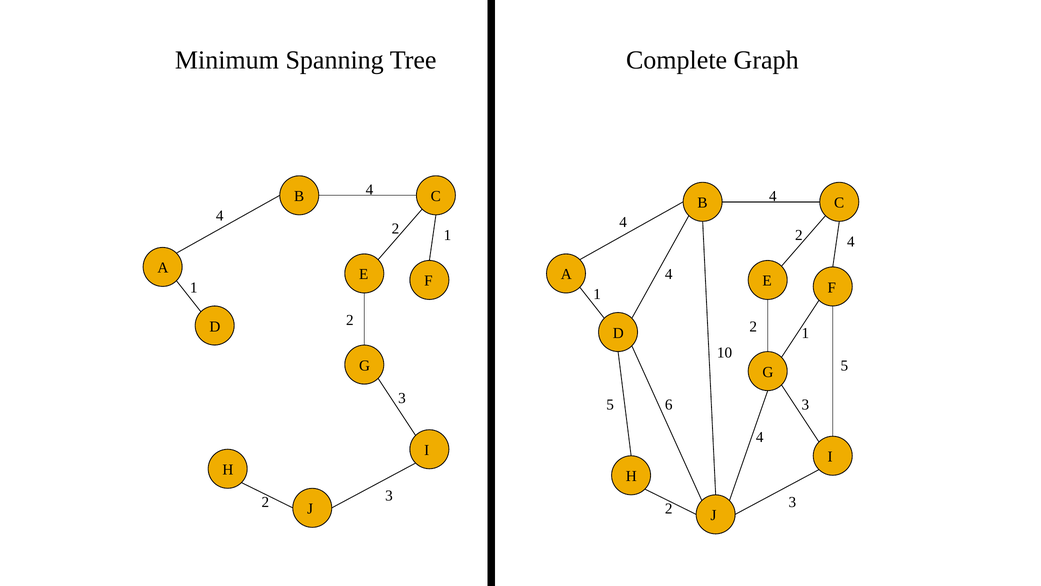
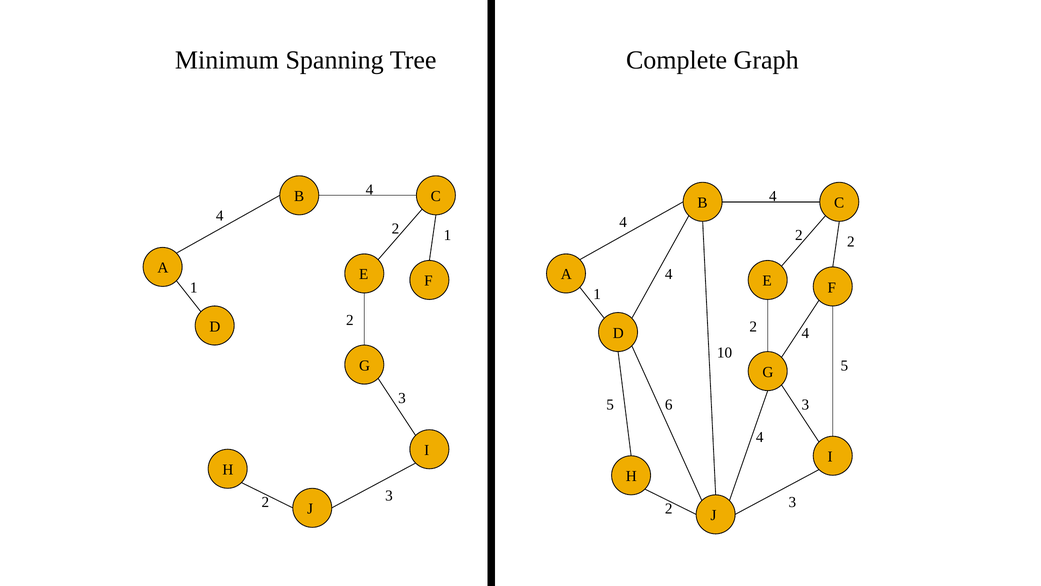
4: 4 -> 2 (851, 242)
1: 1 -> 4 (805, 333)
